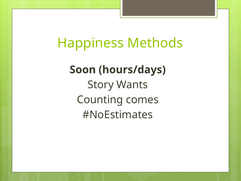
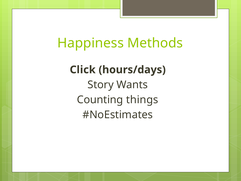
Soon: Soon -> Click (83, 70)
comes: comes -> things (142, 100)
